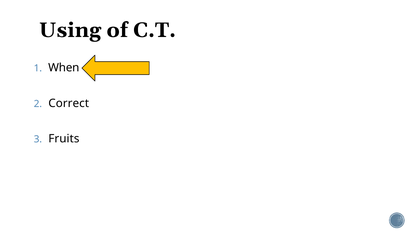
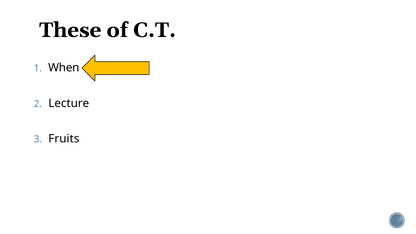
Using: Using -> These (70, 30)
Correct: Correct -> Lecture (69, 103)
